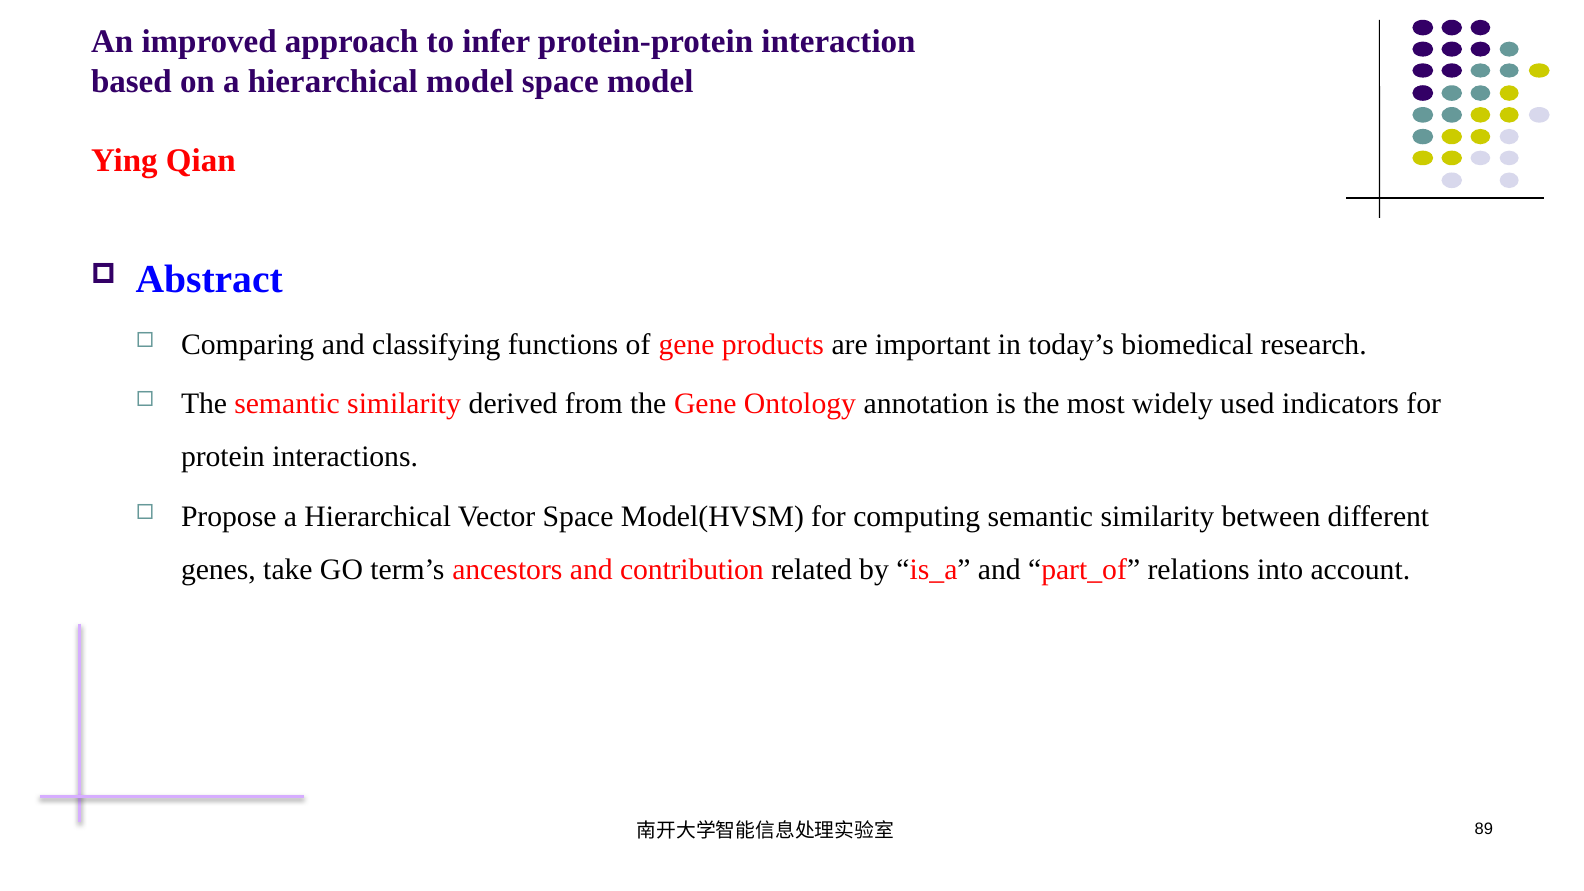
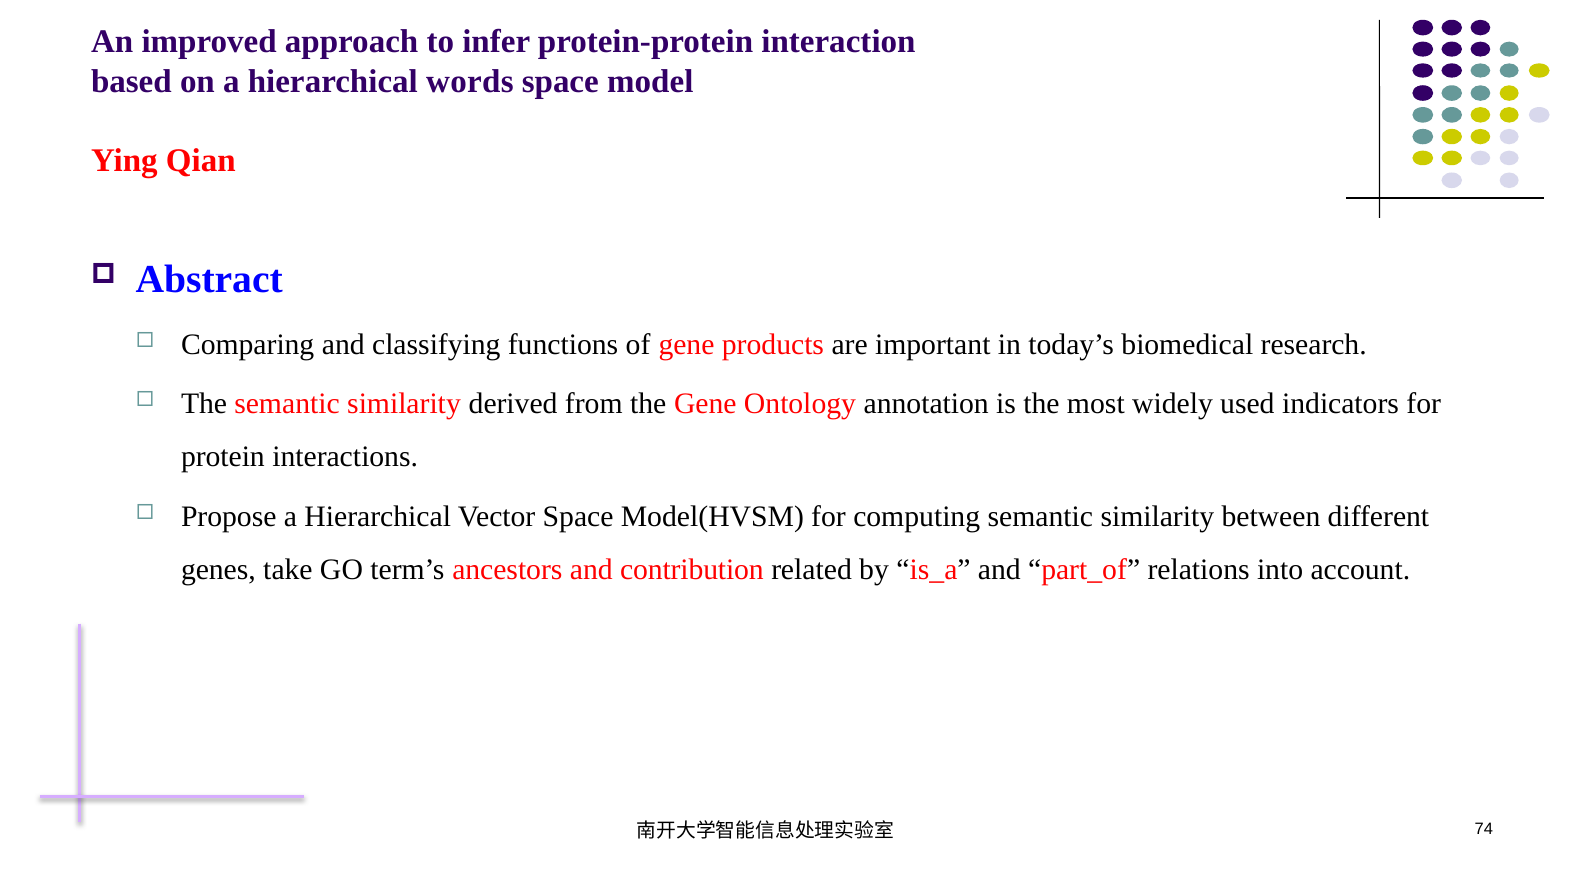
hierarchical model: model -> words (470, 81)
89: 89 -> 74 (1484, 829)
